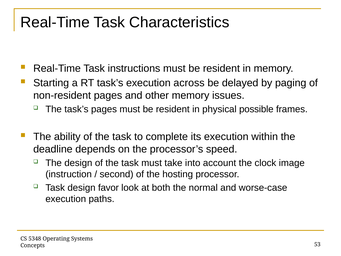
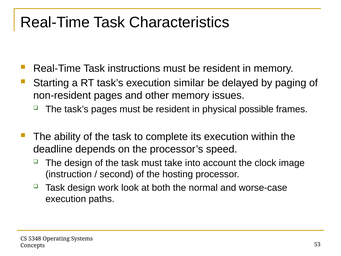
across: across -> similar (189, 83)
favor: favor -> work (108, 187)
